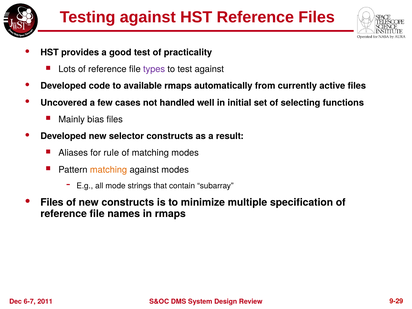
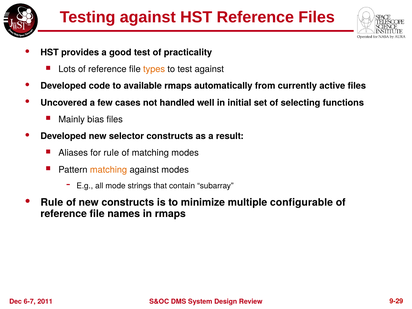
types colour: purple -> orange (154, 69)
Files: Files -> Rule (52, 203)
specification: specification -> configurable (302, 203)
